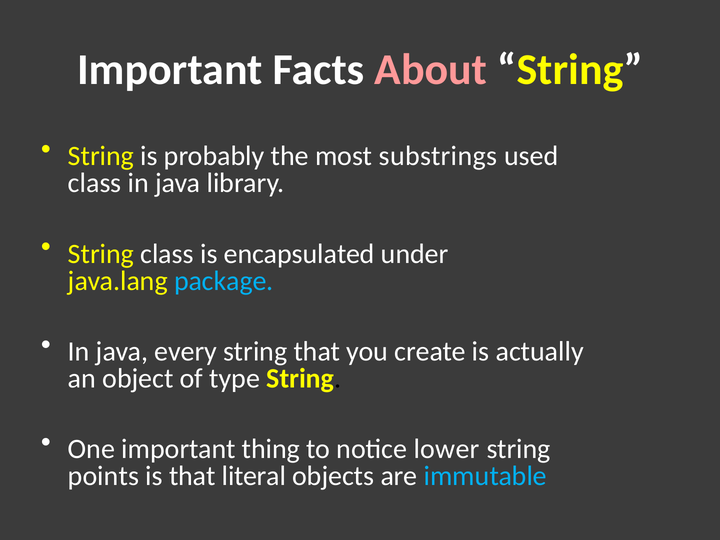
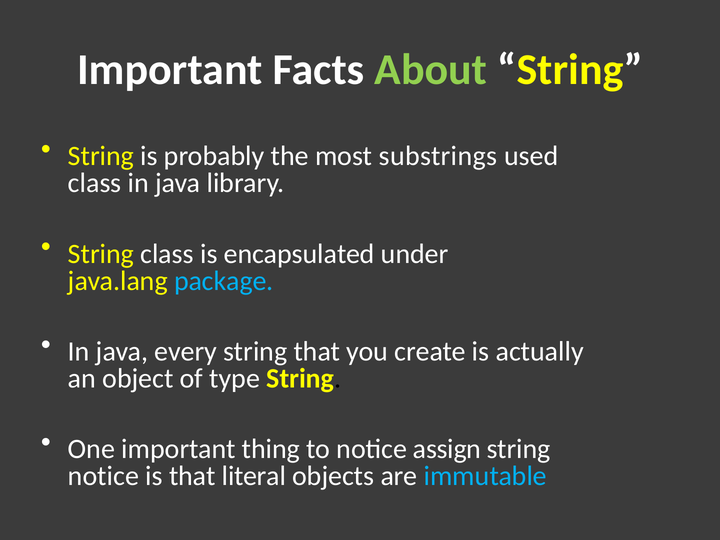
About colour: pink -> light green (431, 70)
lower: lower -> assign (447, 449)
points: points -> notice (103, 476)
